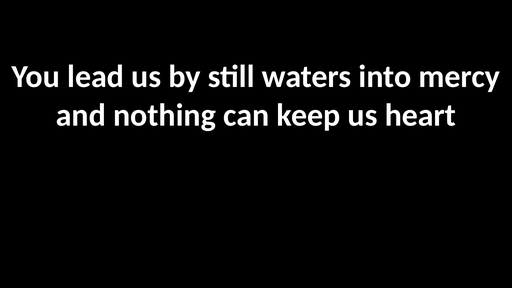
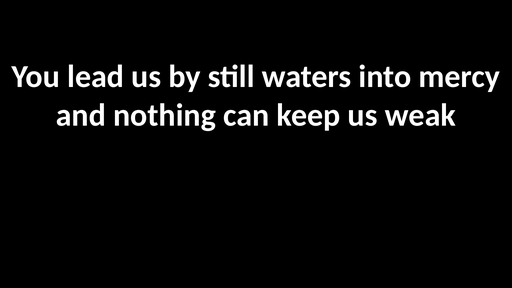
heart: heart -> weak (420, 115)
